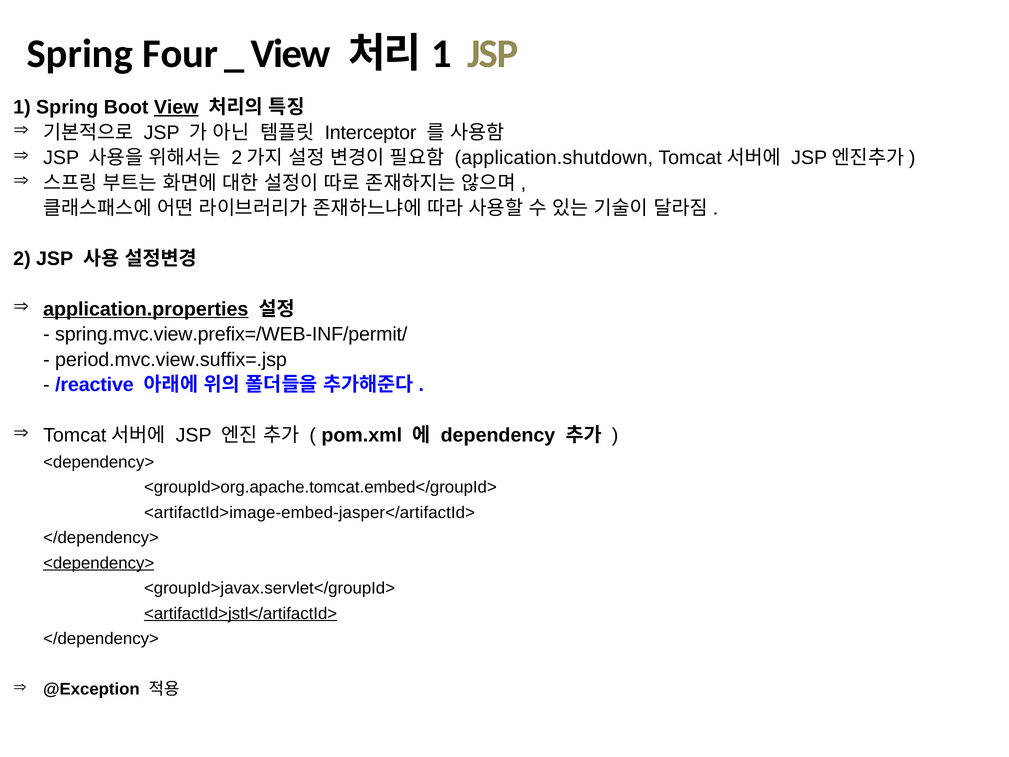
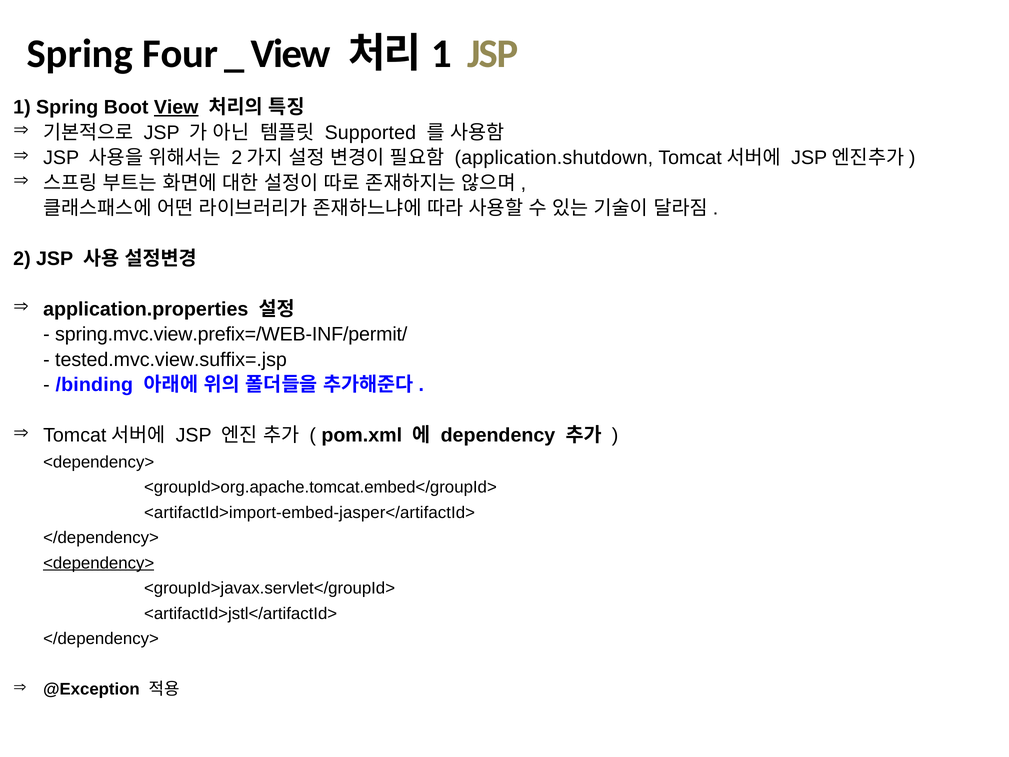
Interceptor: Interceptor -> Supported (370, 133)
application.properties underline: present -> none (146, 309)
period.mvc.view.suffix=.jsp: period.mvc.view.suffix=.jsp -> tested.mvc.view.suffix=.jsp (171, 360)
/reactive: /reactive -> /binding (94, 385)
<artifactId>image-embed-jasper</artifactId>: <artifactId>image-embed-jasper</artifactId> -> <artifactId>import-embed-jasper</artifactId> (310, 512)
<artifactId>jstl</artifactId> underline: present -> none (241, 613)
